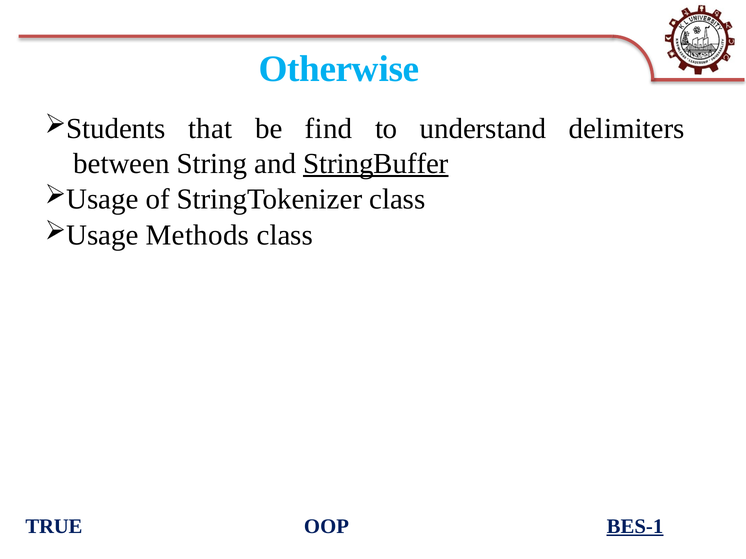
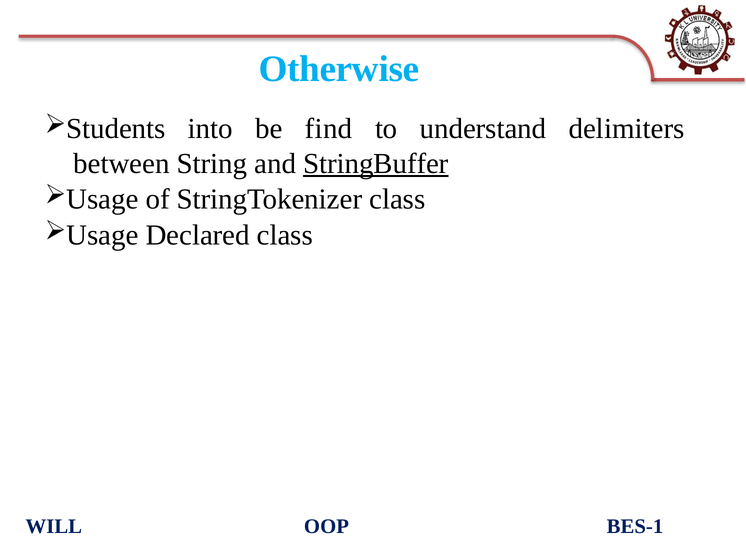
that: that -> into (210, 129)
Methods: Methods -> Declared (198, 235)
TRUE: TRUE -> WILL (54, 527)
BES-1 underline: present -> none (635, 527)
